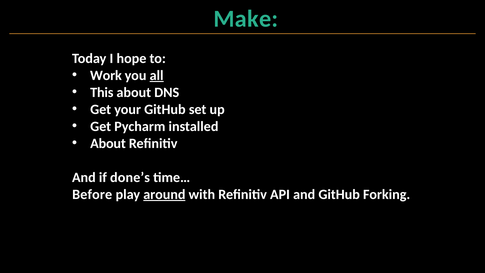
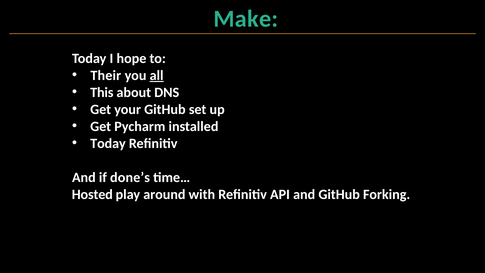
Work: Work -> Their (106, 75)
About: About -> Today (108, 143)
Before: Before -> Hosted (92, 194)
around underline: present -> none (164, 194)
